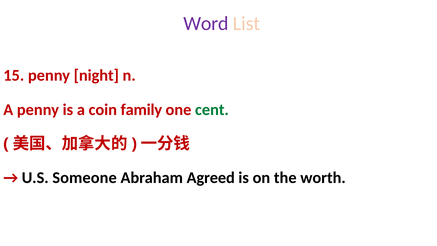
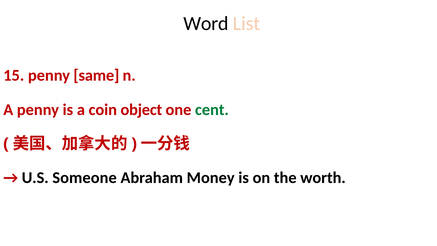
Word colour: purple -> black (206, 24)
night: night -> same (96, 76)
family: family -> object (141, 110)
Agreed: Agreed -> Money (211, 178)
